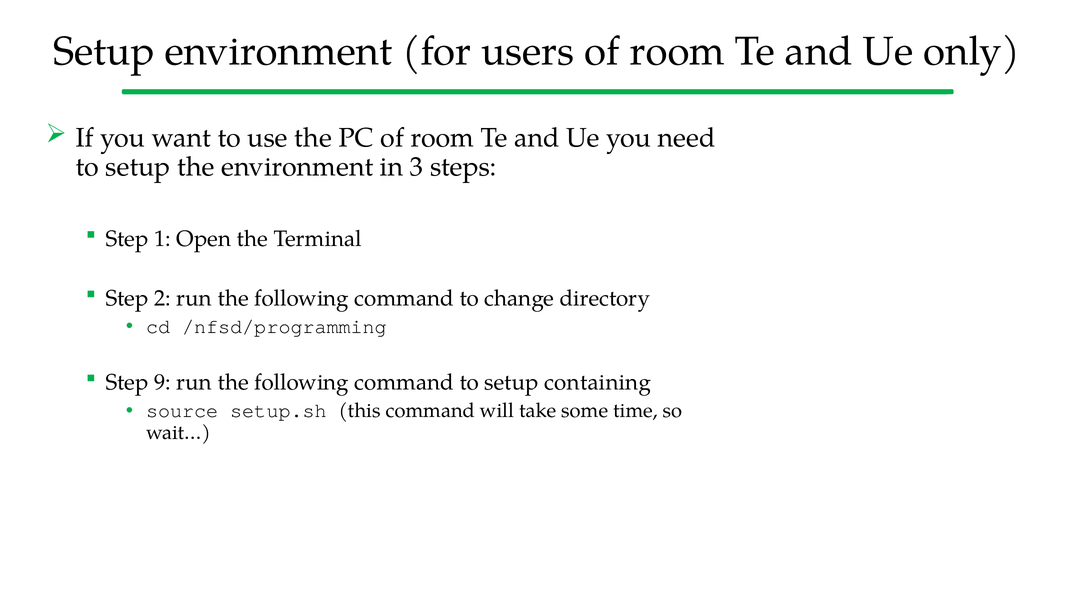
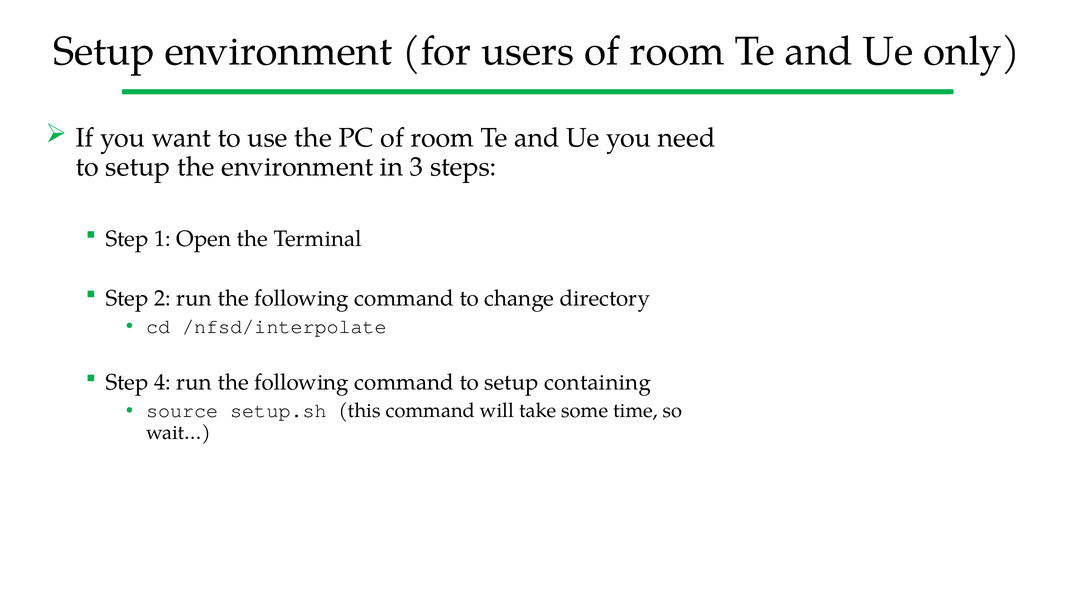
/nfsd/programming: /nfsd/programming -> /nfsd/interpolate (285, 327)
9: 9 -> 4 (162, 383)
